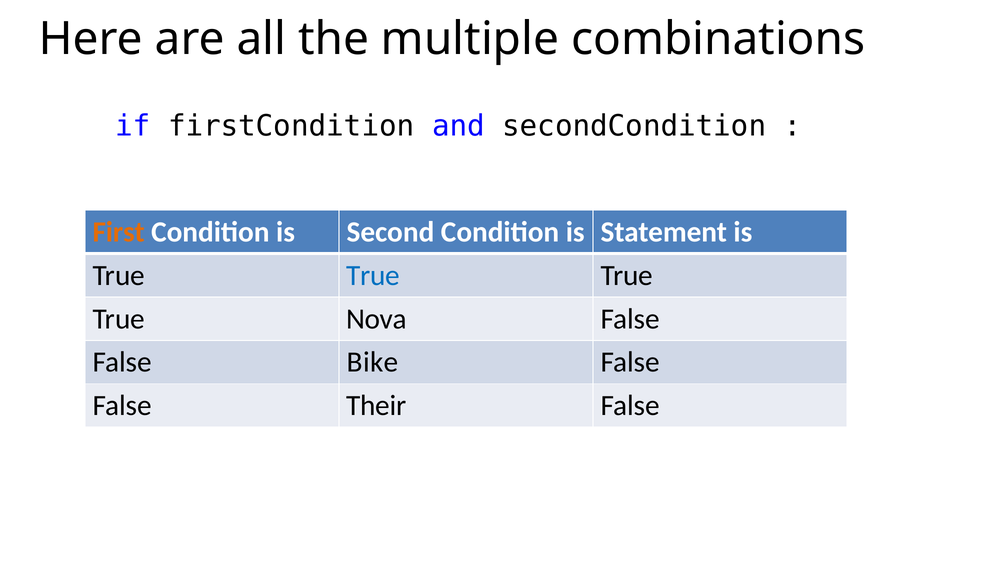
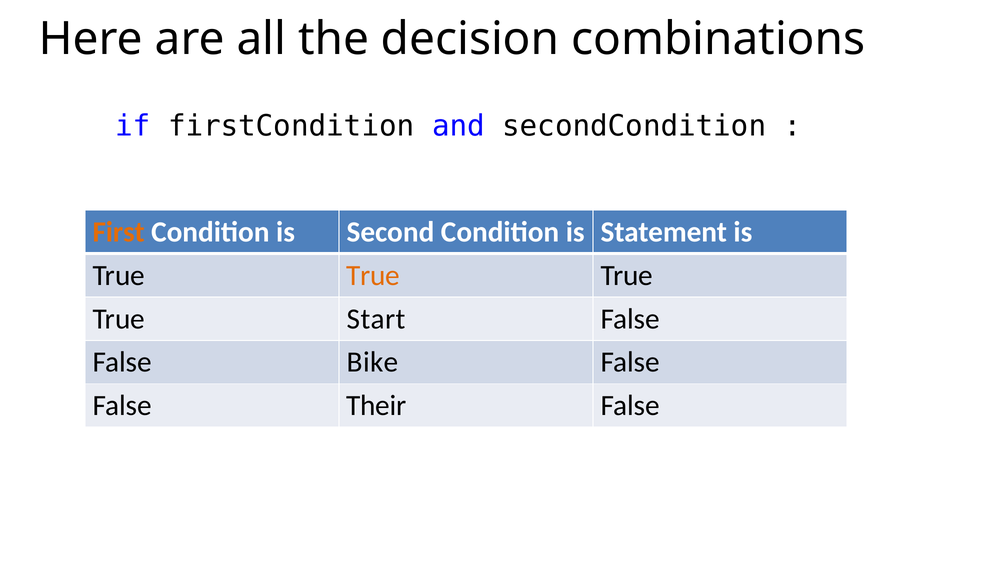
multiple: multiple -> decision (470, 39)
True colour: blue -> orange (373, 275)
Nova: Nova -> Start (376, 319)
